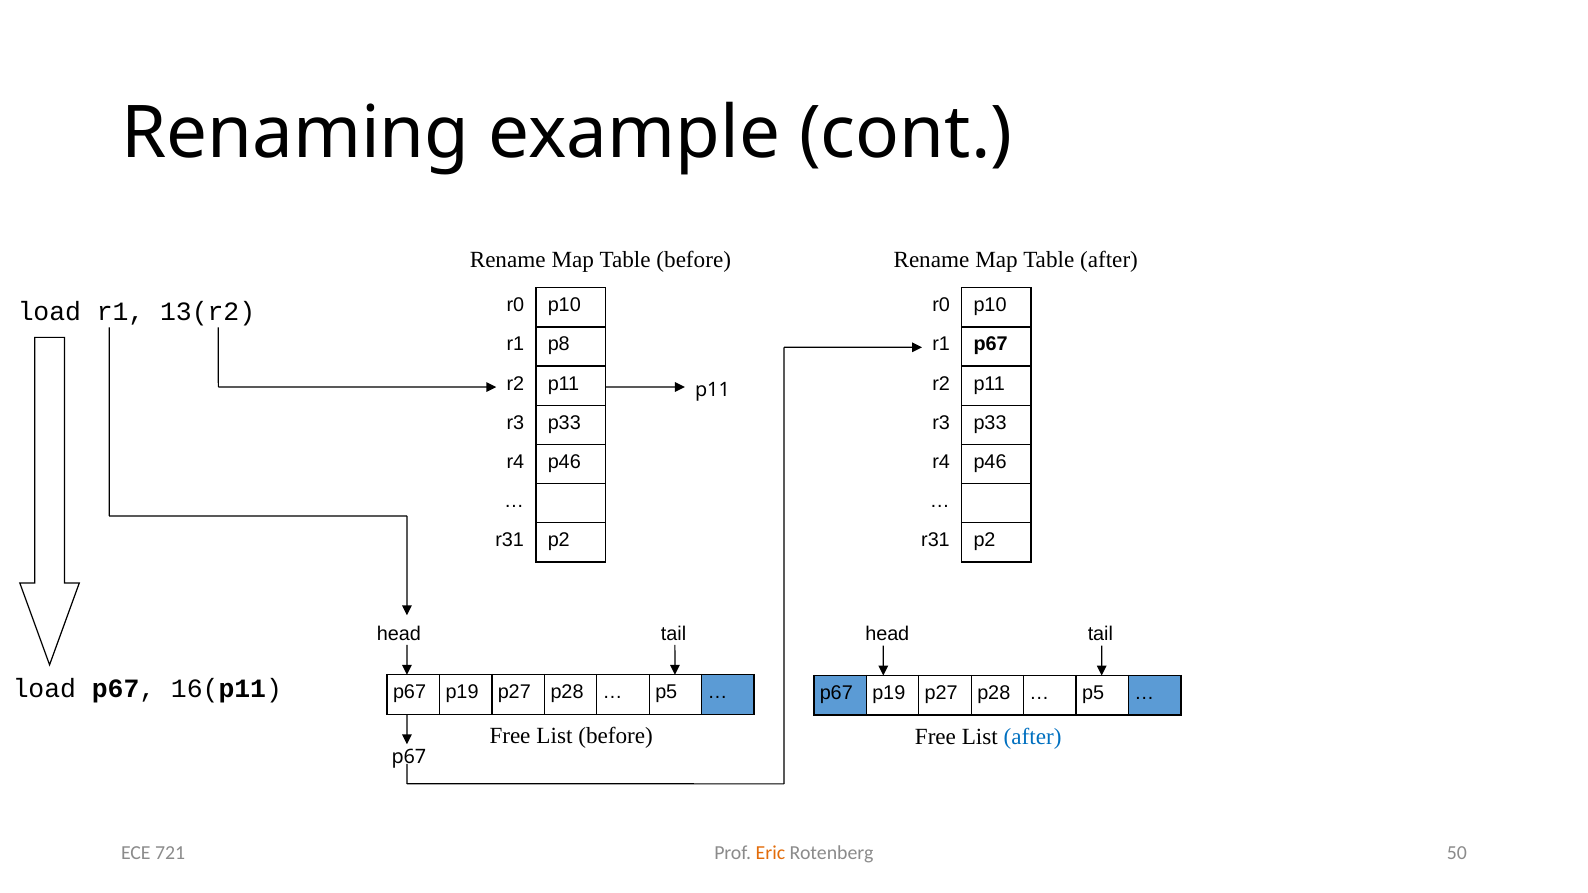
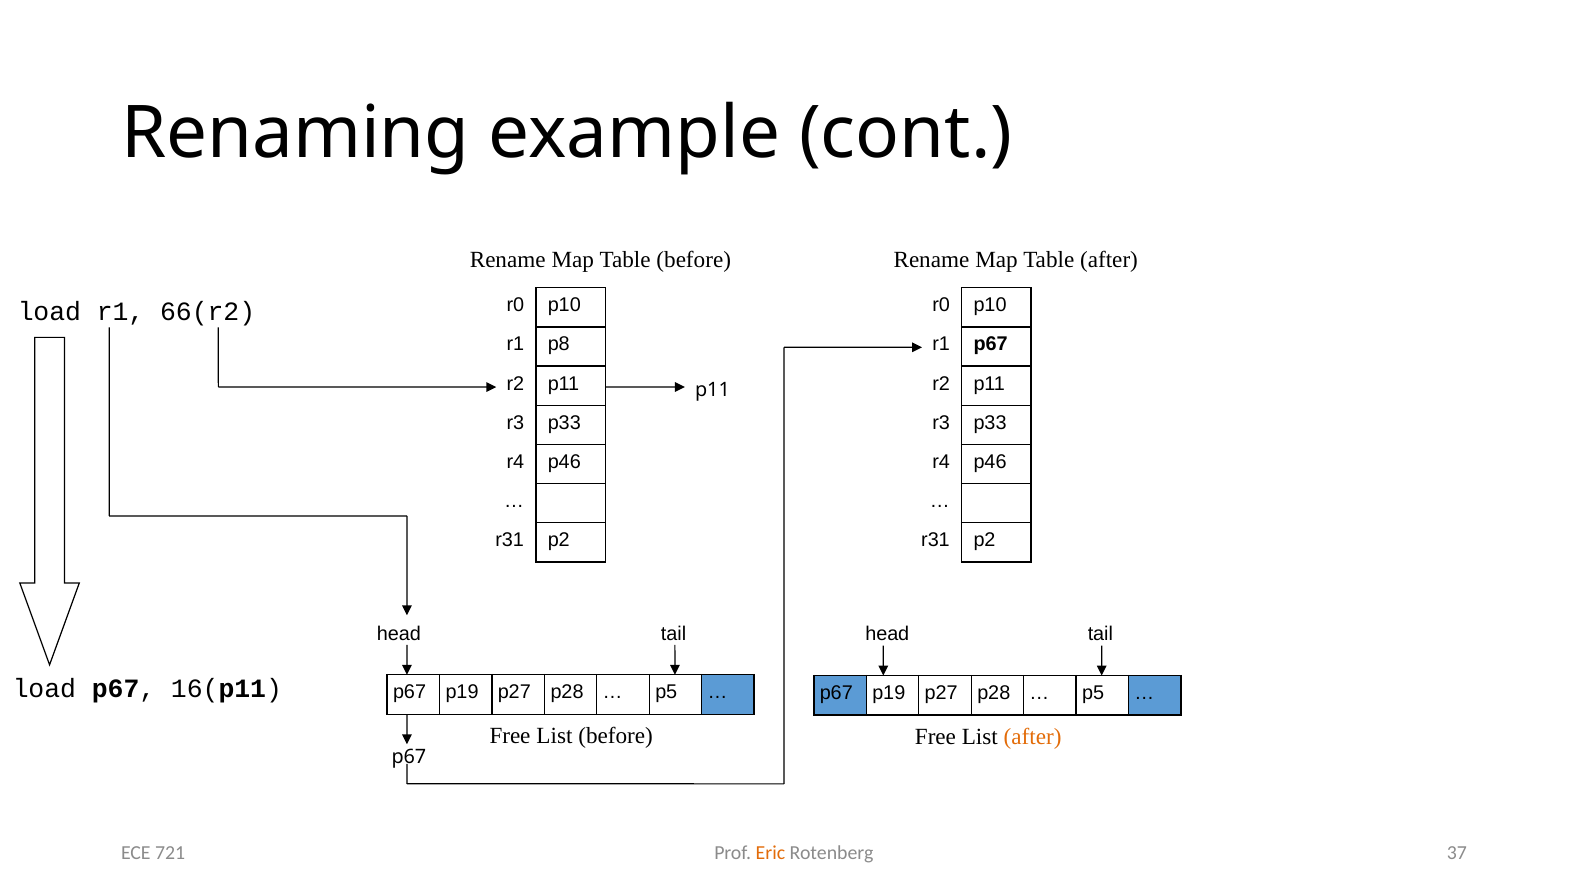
13(r2: 13(r2 -> 66(r2 (208, 311)
after colour: blue -> orange (1033, 737)
50: 50 -> 37 (1457, 853)
